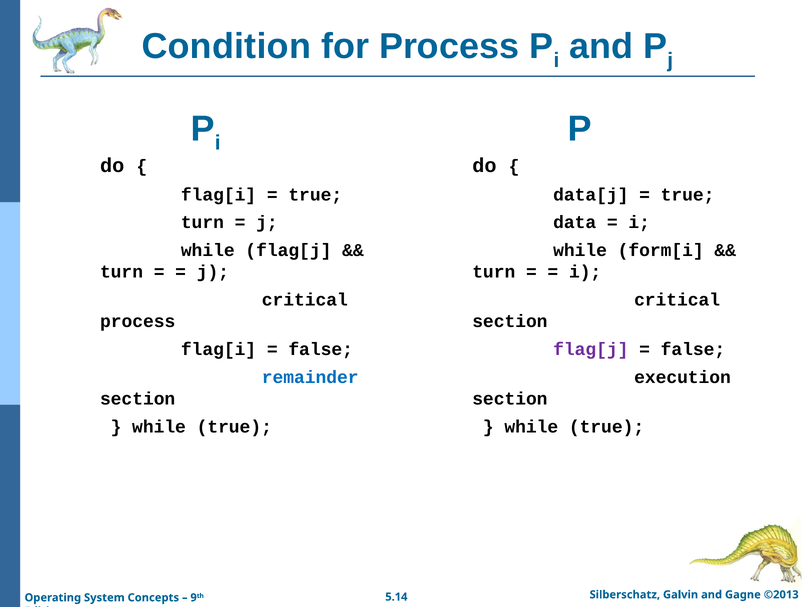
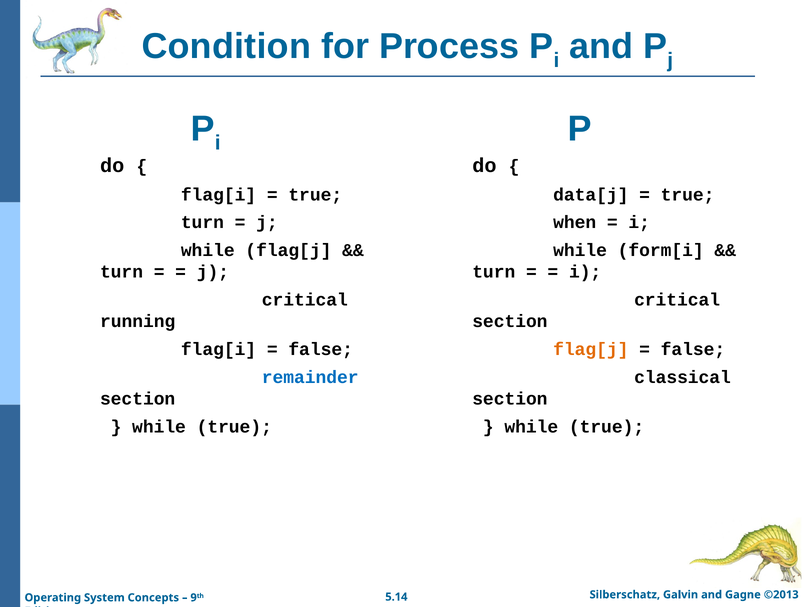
data: data -> when (575, 222)
process: process -> running (138, 321)
flag[j colour: purple -> orange (591, 349)
execution: execution -> classical (683, 377)
